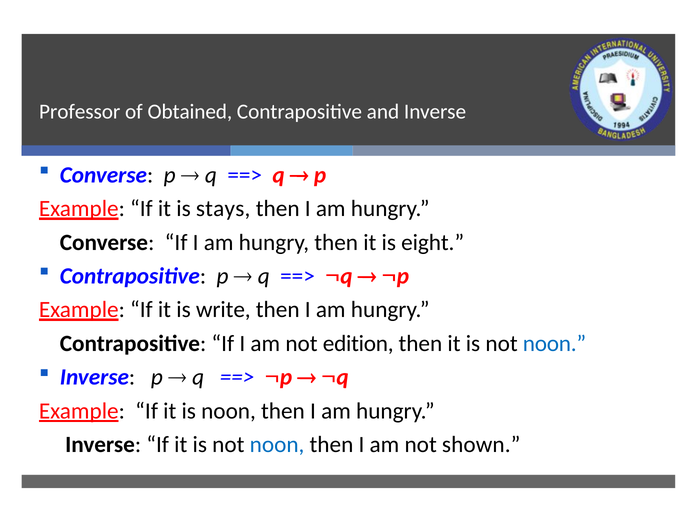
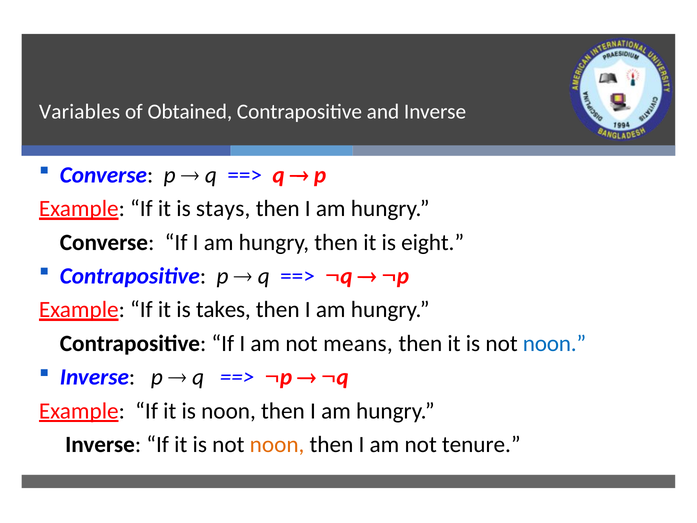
Professor: Professor -> Variables (80, 112)
write: write -> takes (223, 310)
edition: edition -> means (358, 343)
noon colour: blue -> orange (277, 444)
shown: shown -> tenure (481, 444)
